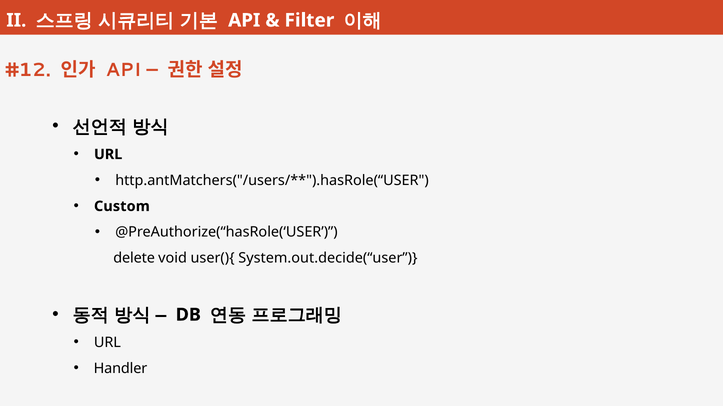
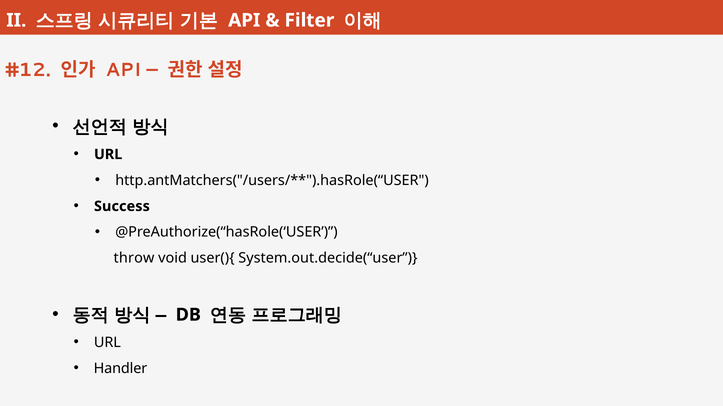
Custom: Custom -> Success (122, 207)
delete: delete -> throw (134, 259)
